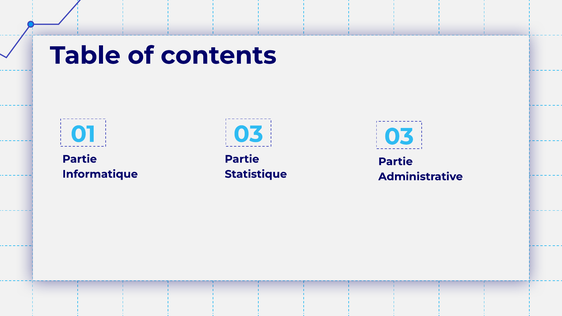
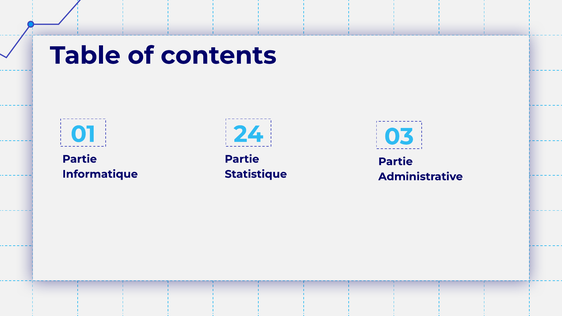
01 03: 03 -> 24 (248, 134)
